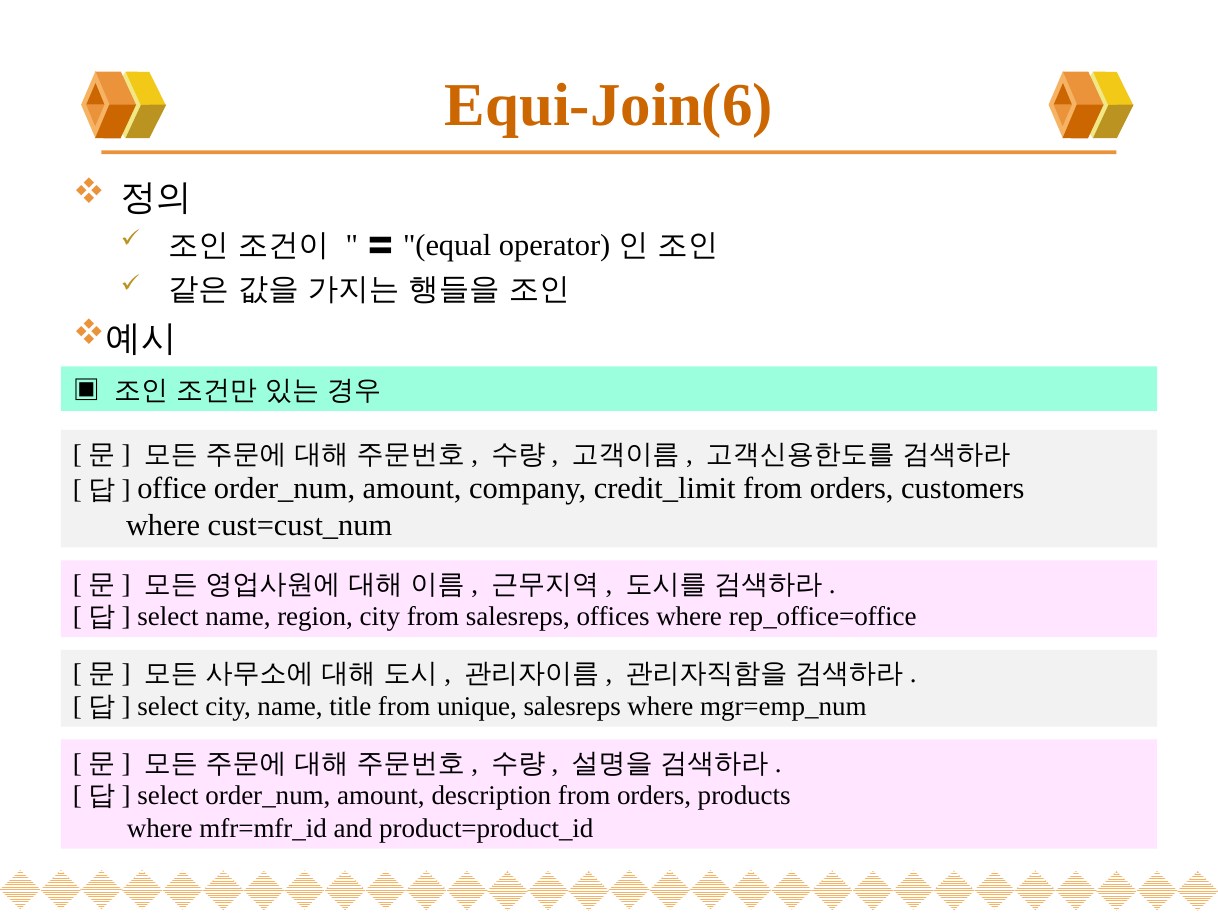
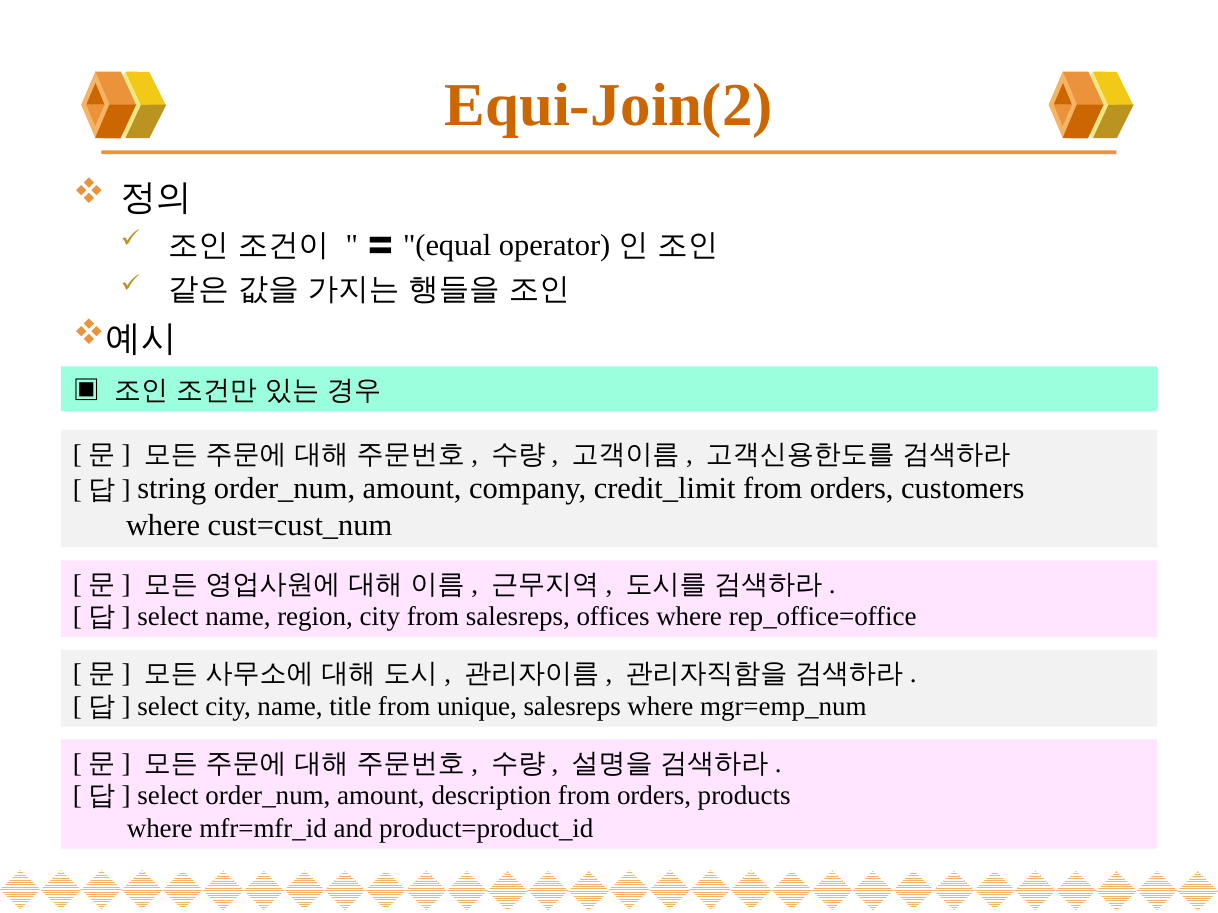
Equi-Join(6: Equi-Join(6 -> Equi-Join(2 (609, 105)
office: office -> string (172, 489)
